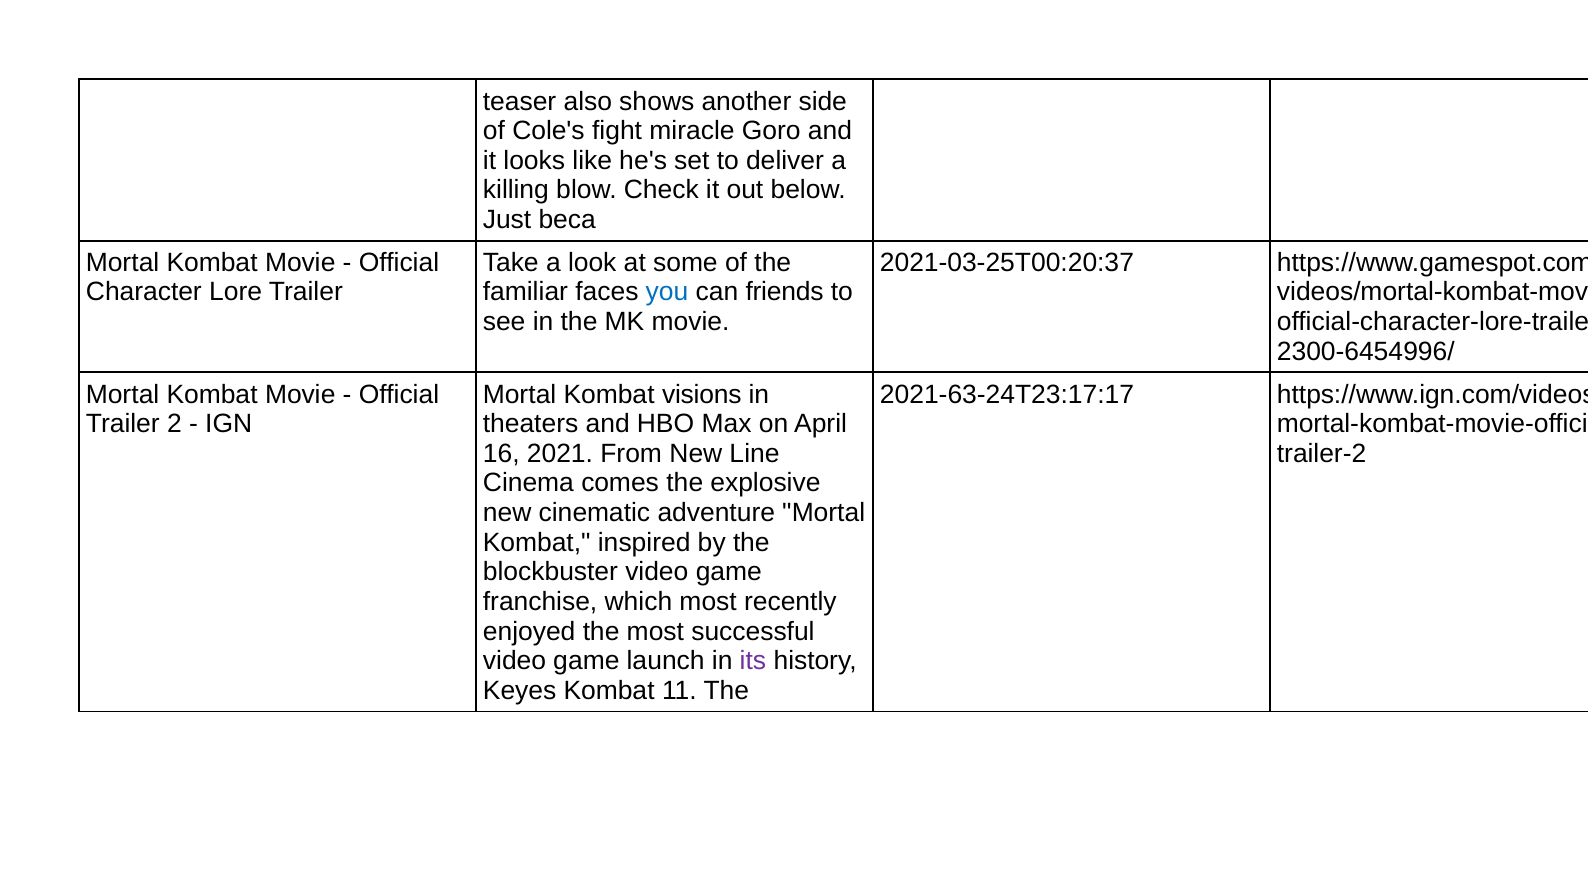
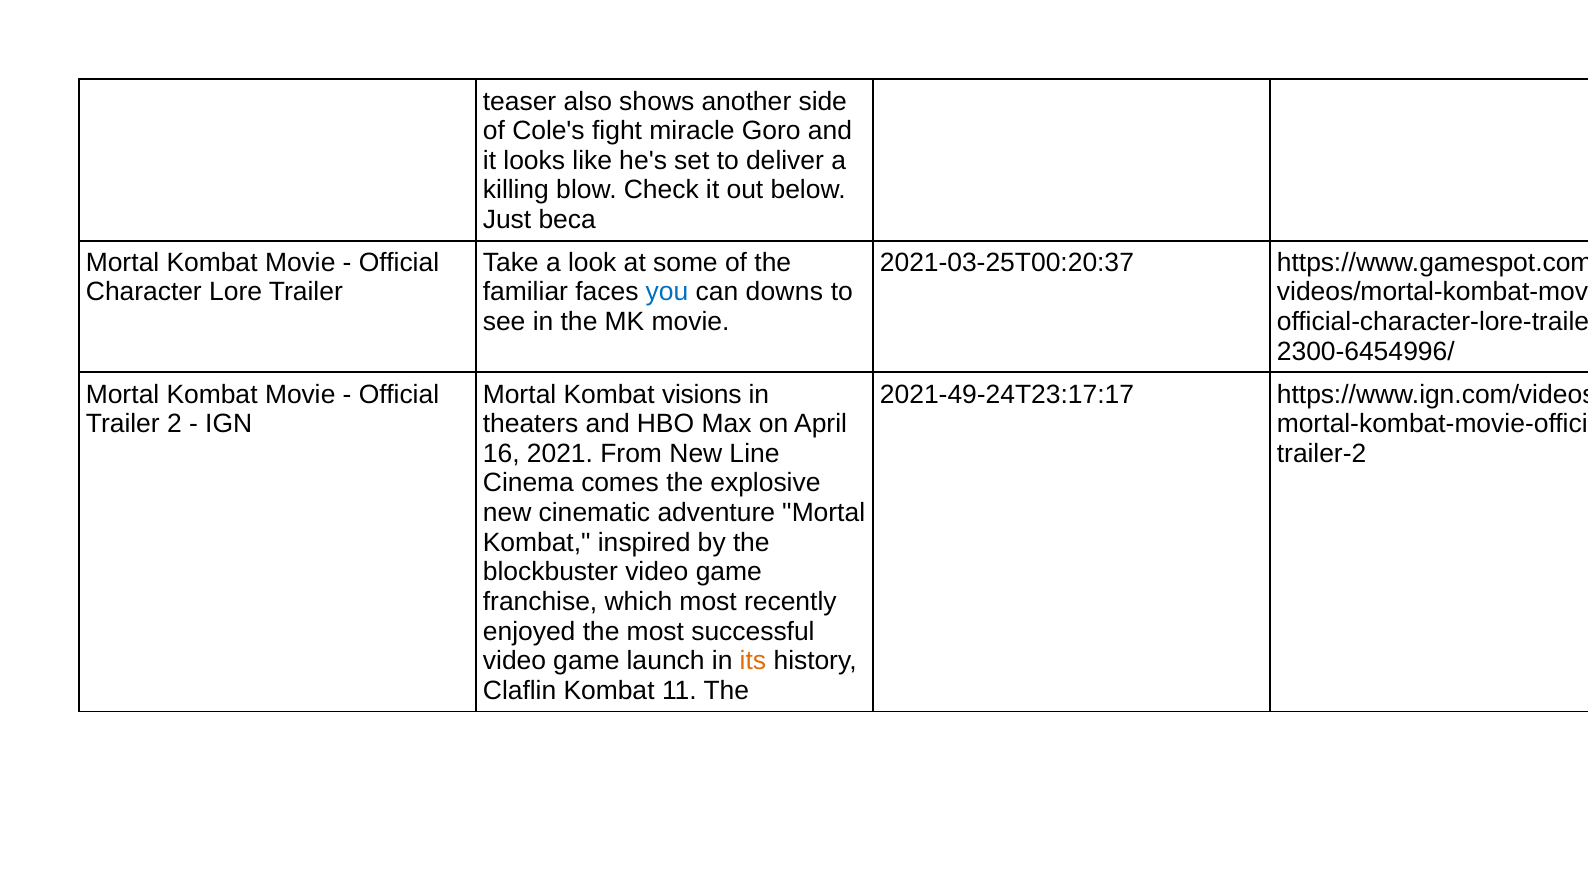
friends: friends -> downs (784, 292)
2021-63-24T23:17:17: 2021-63-24T23:17:17 -> 2021-49-24T23:17:17 (1007, 394)
its colour: purple -> orange (753, 661)
Keyes: Keyes -> Claflin (520, 691)
